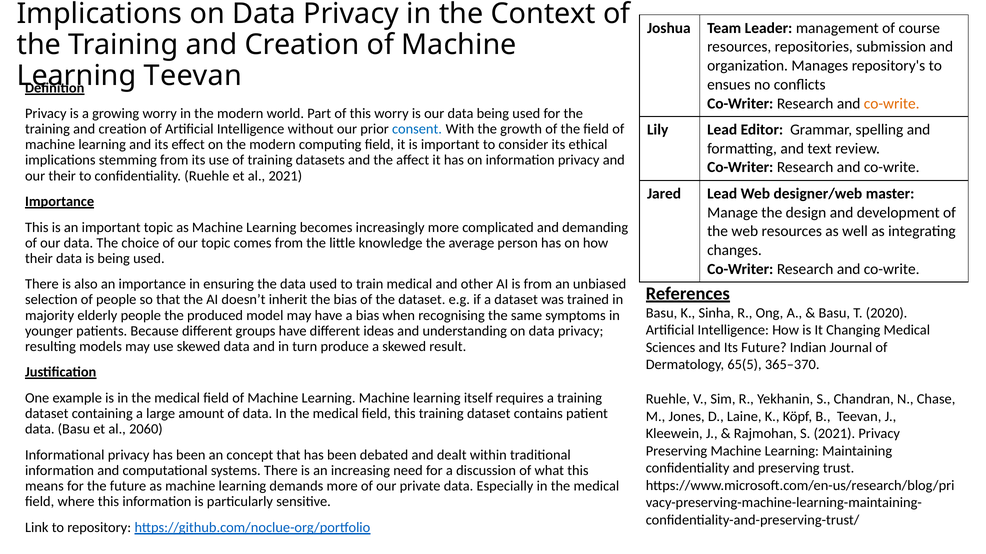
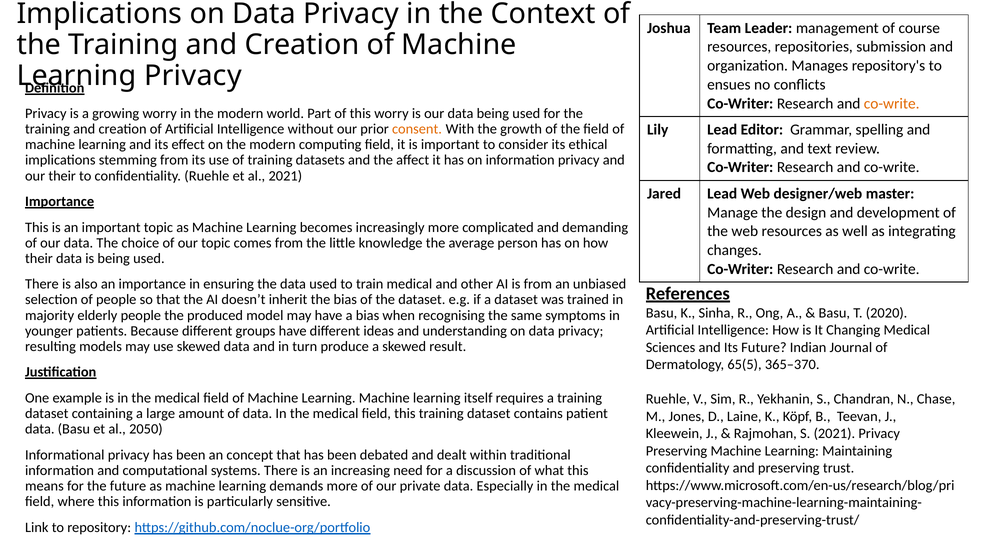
Teevan: Teevan -> Privacy (193, 76)
consent colour: blue -> orange (417, 129)
2060: 2060 -> 2050 (146, 429)
